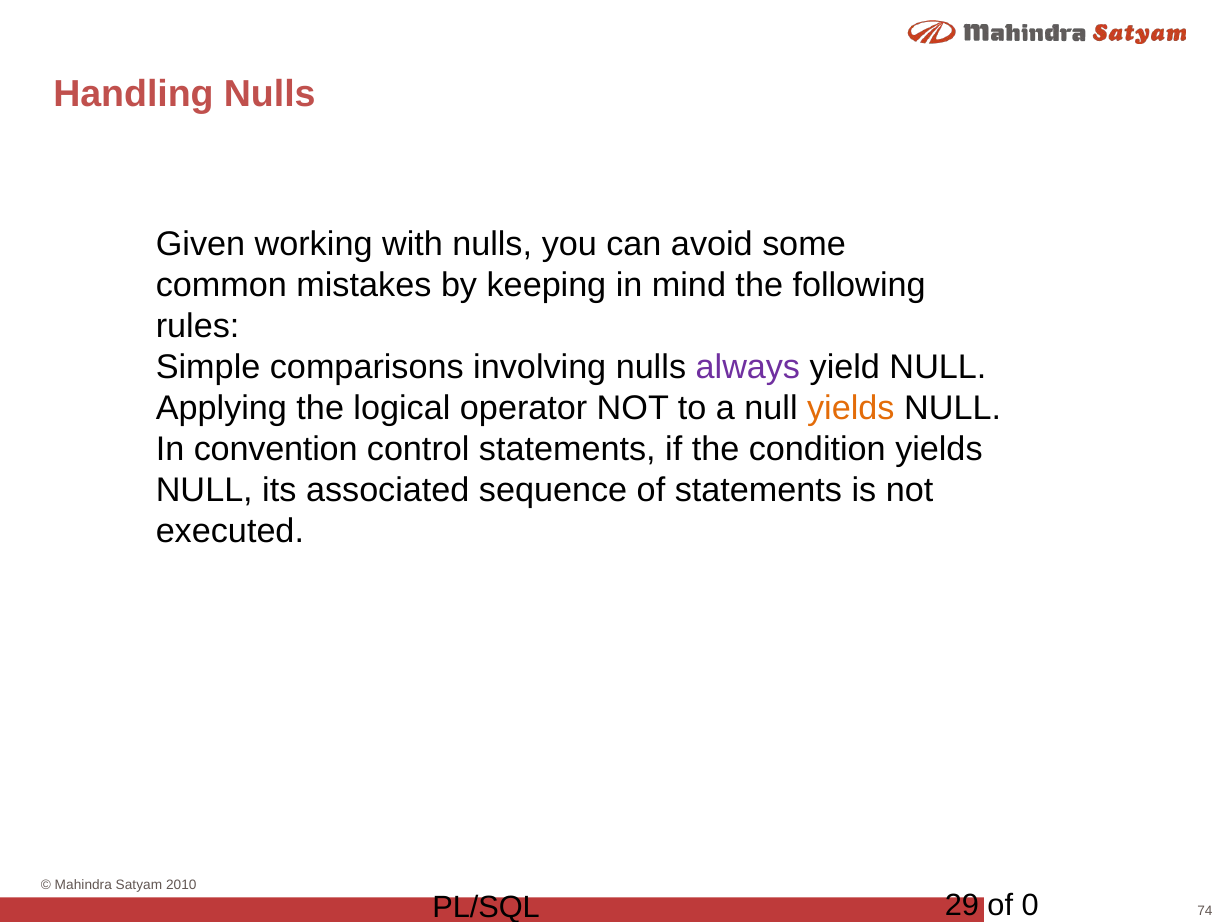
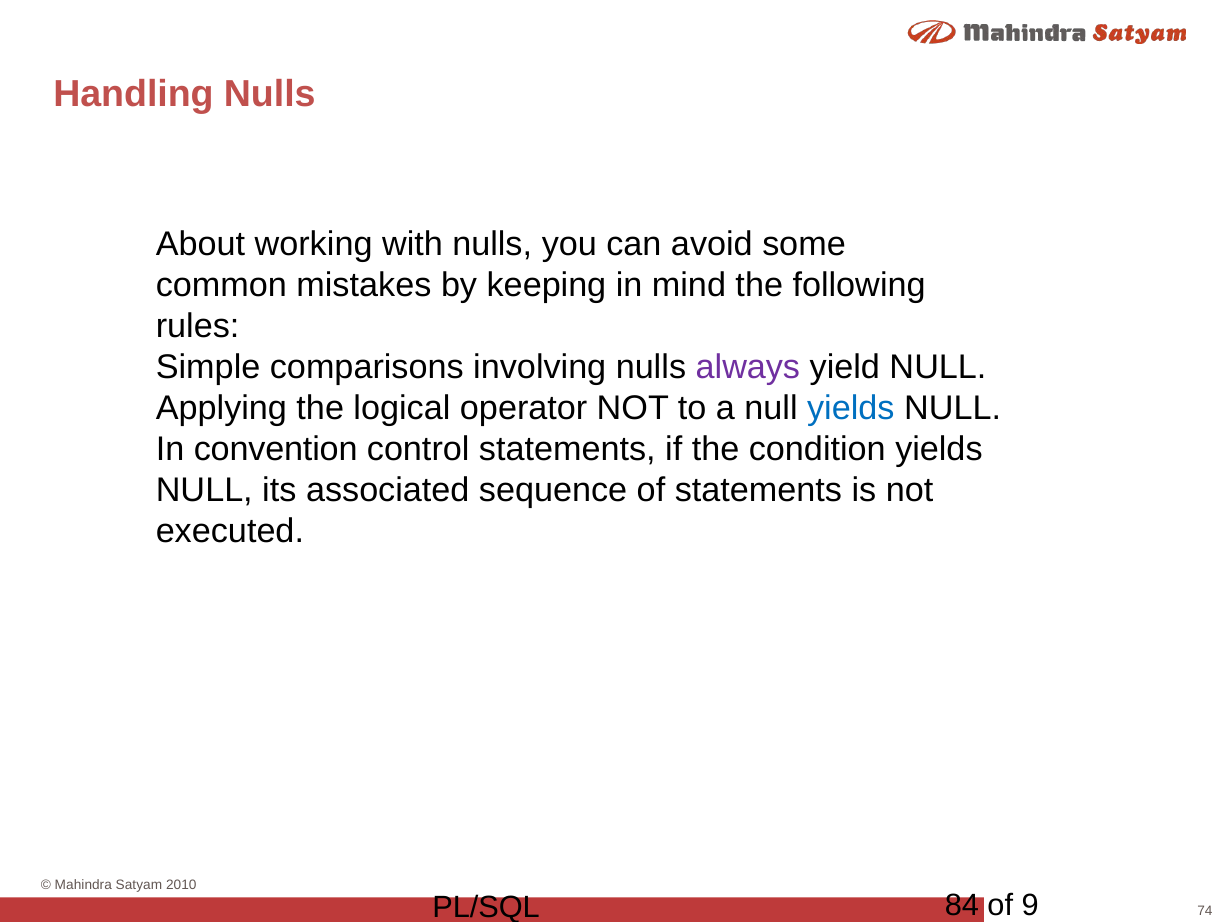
Given: Given -> About (201, 244)
yields colour: orange -> blue (851, 408)
29: 29 -> 84 (962, 906)
0: 0 -> 9 (1030, 906)
